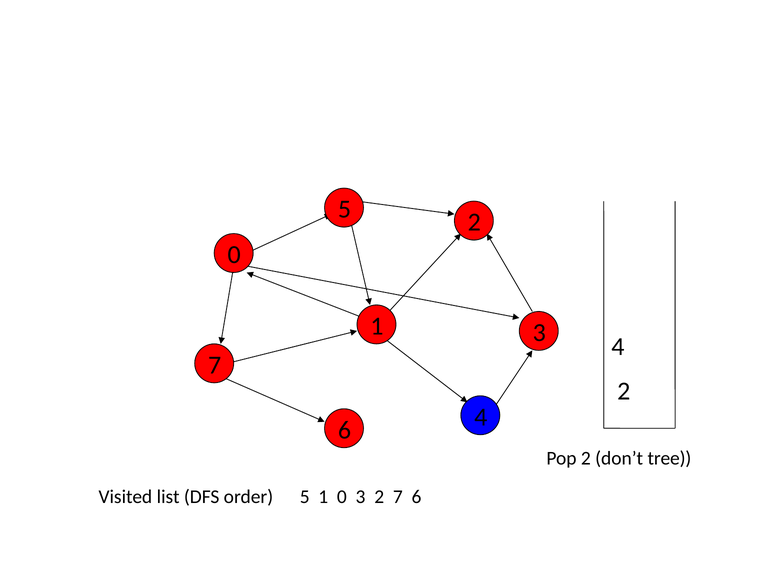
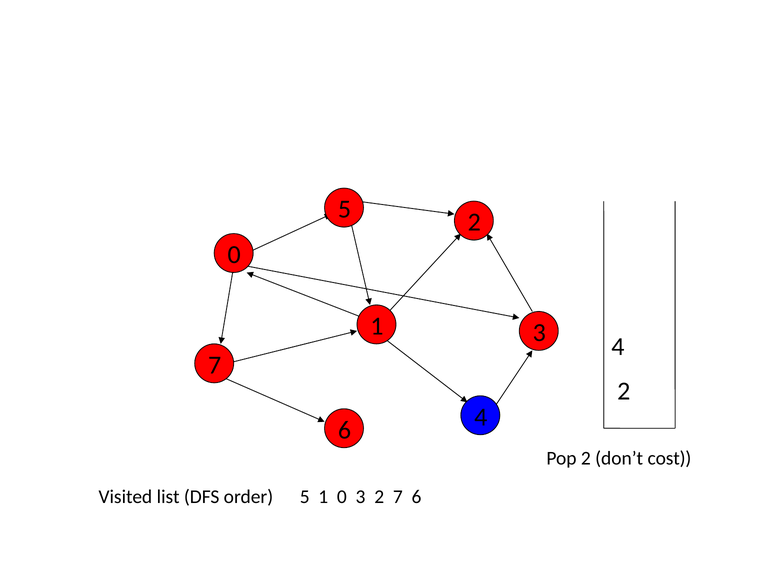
tree: tree -> cost (669, 458)
